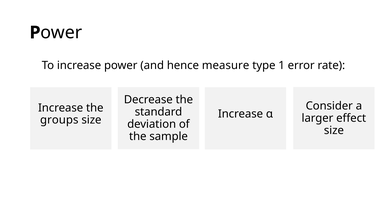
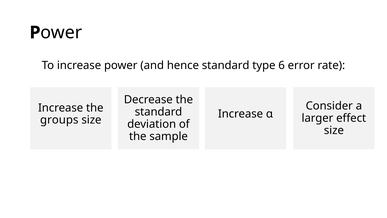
hence measure: measure -> standard (226, 65)
1: 1 -> 6 (282, 65)
